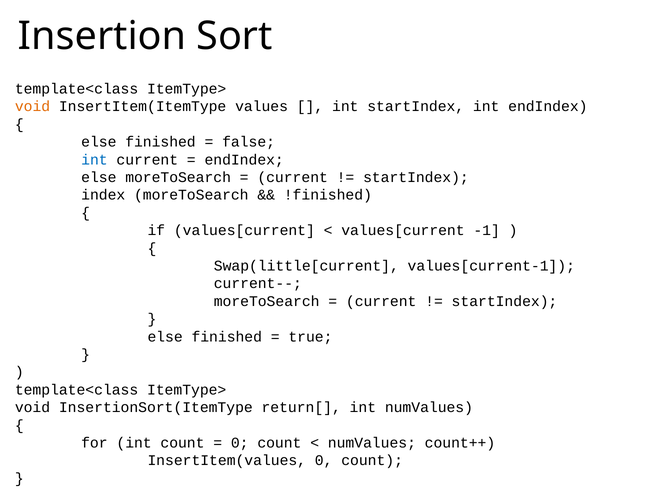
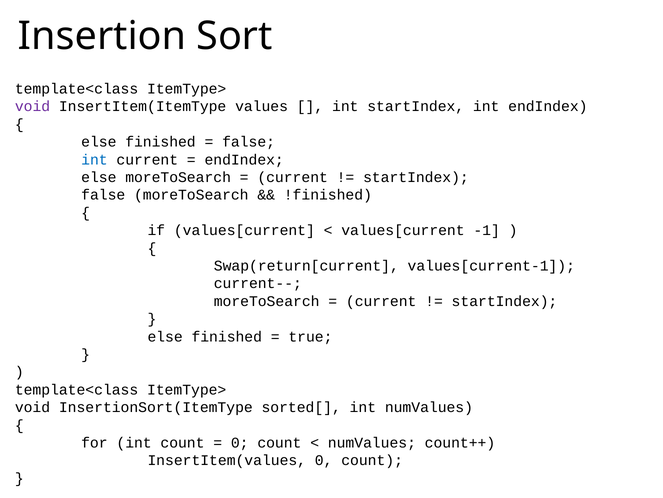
void colour: orange -> purple (33, 106)
index: index -> false (103, 195)
Swap(little[current: Swap(little[current -> Swap(return[current (306, 265)
return[: return[ -> sorted[ (301, 407)
